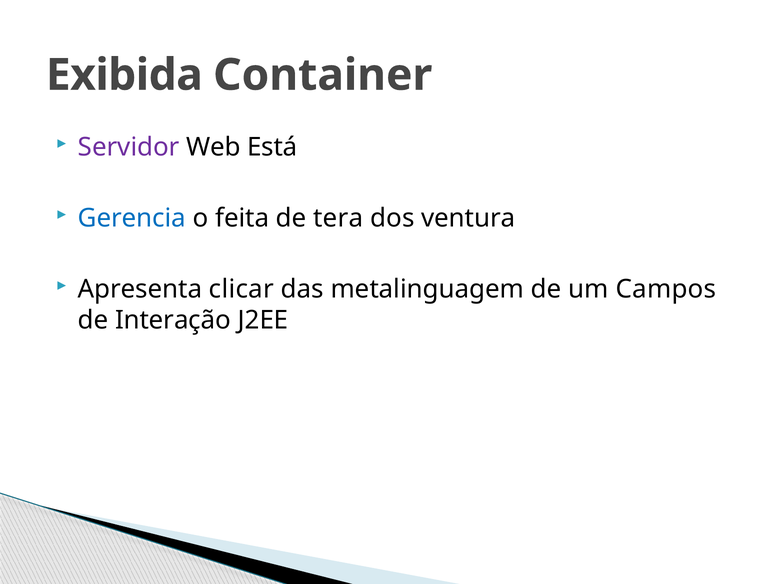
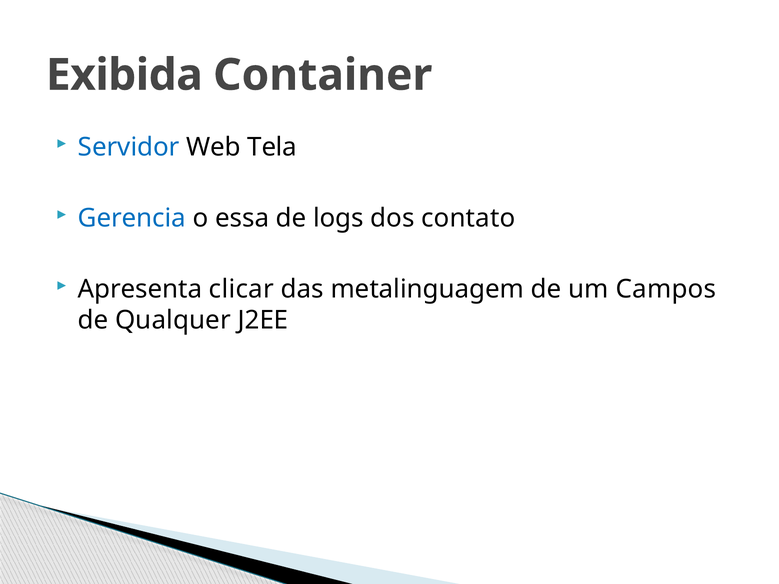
Servidor colour: purple -> blue (129, 147)
Está: Está -> Tela (272, 147)
feita: feita -> essa (242, 218)
tera: tera -> logs (339, 218)
ventura: ventura -> contato (468, 218)
Interação: Interação -> Qualquer (173, 321)
